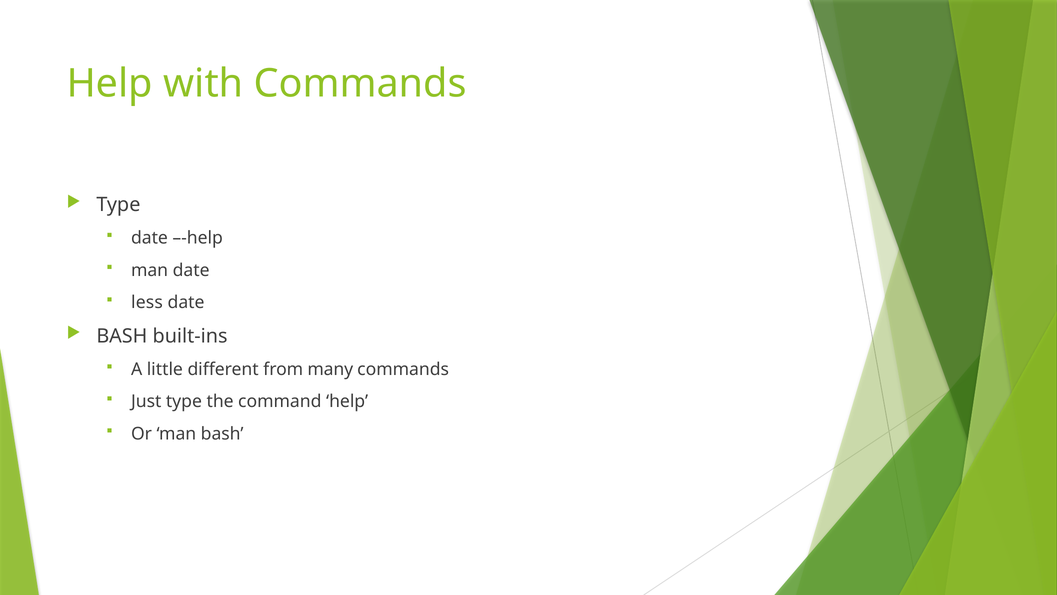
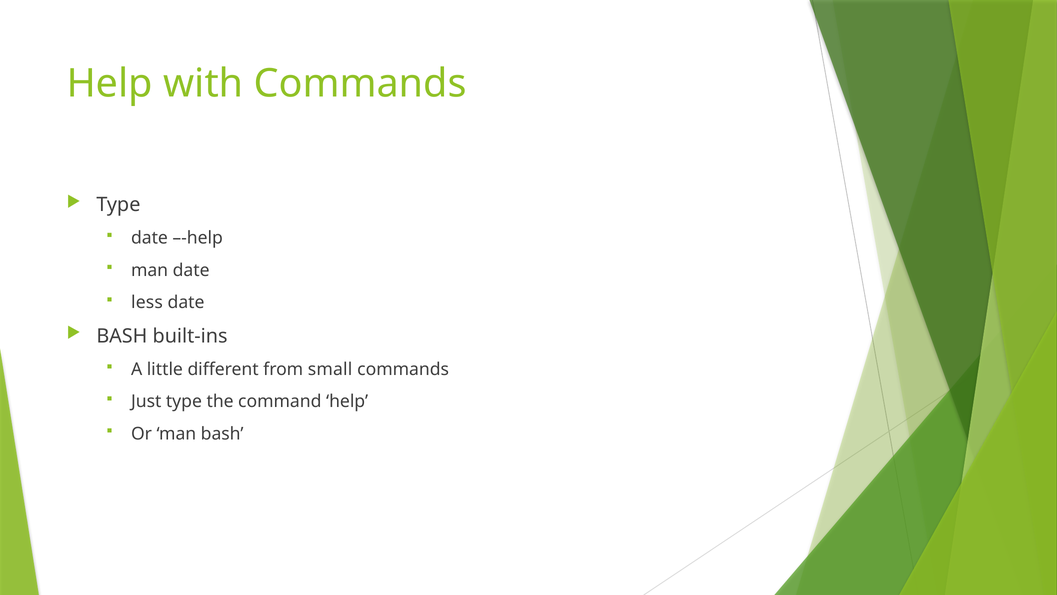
many: many -> small (330, 369)
